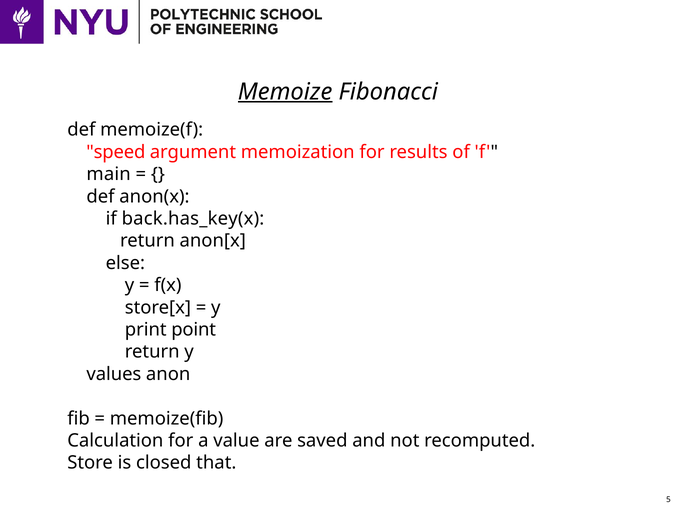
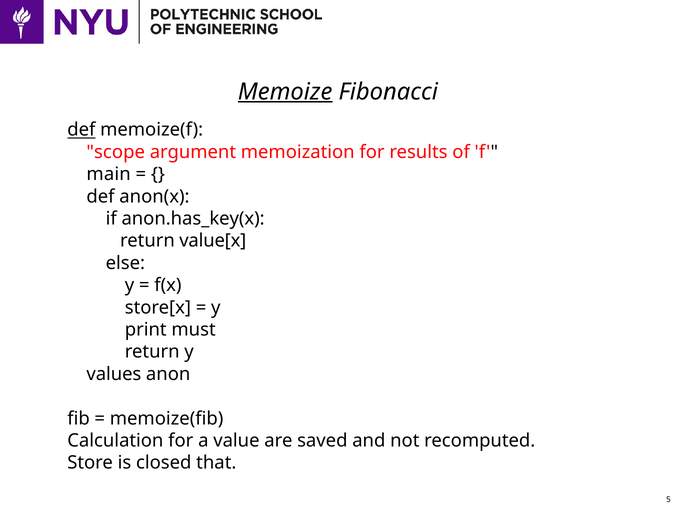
def underline: none -> present (81, 130)
speed: speed -> scope (116, 152)
back.has_key(x: back.has_key(x -> anon.has_key(x (193, 219)
anon[x: anon[x -> value[x (213, 241)
point: point -> must (194, 330)
